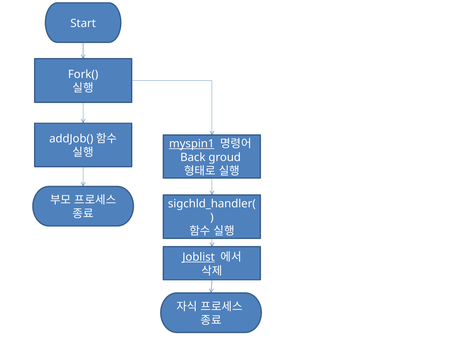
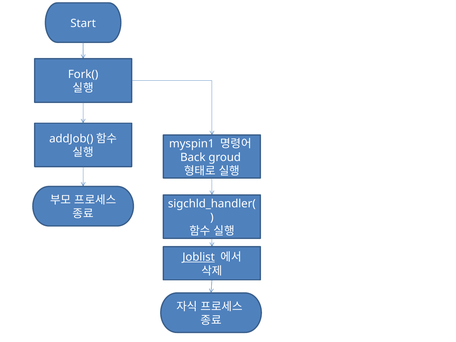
myspin1 underline: present -> none (192, 144)
